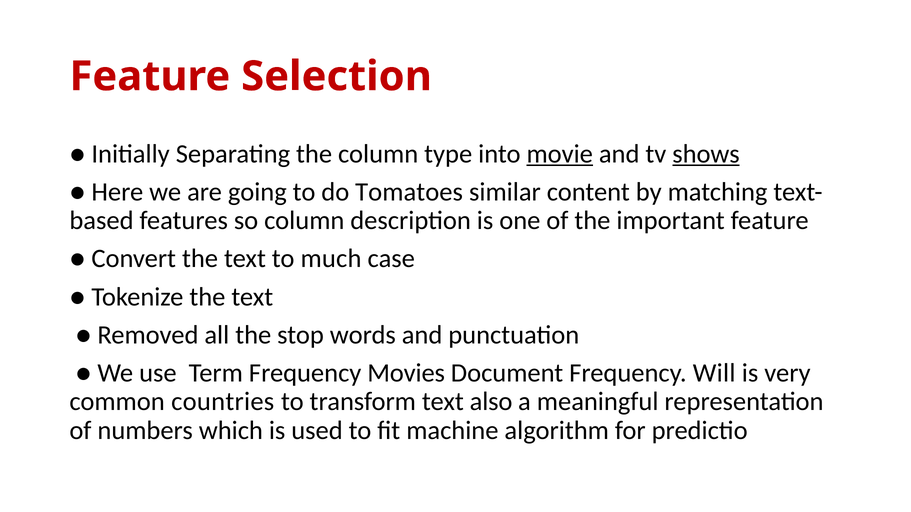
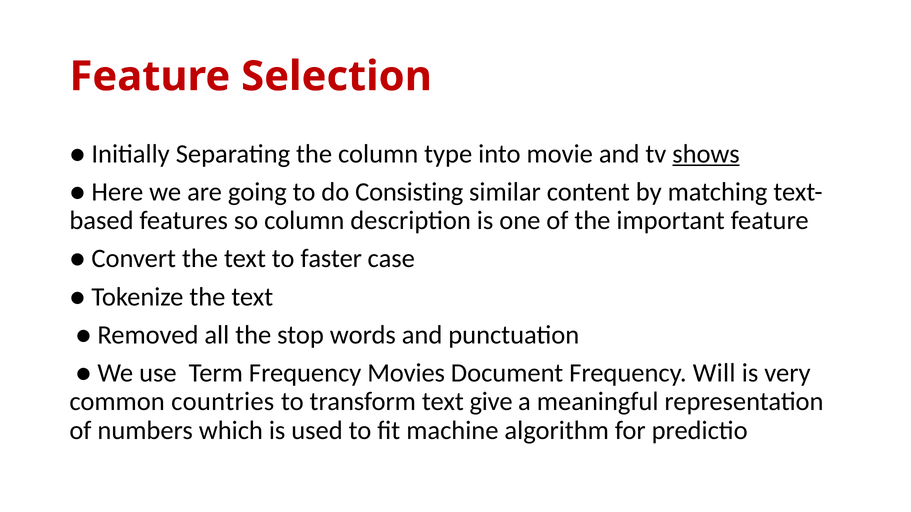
movie underline: present -> none (560, 154)
Tomatoes: Tomatoes -> Consisting (409, 192)
much: much -> faster (331, 259)
also: also -> give (491, 402)
